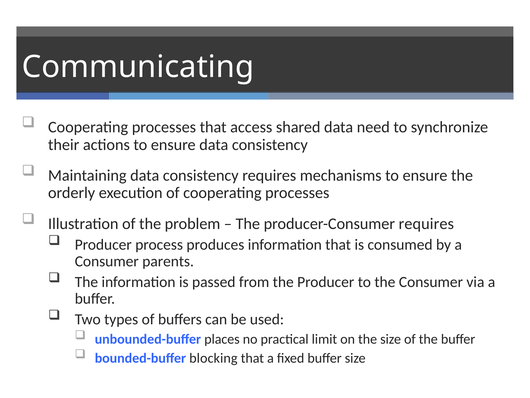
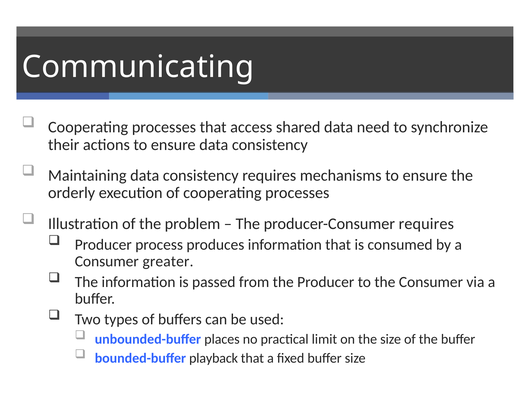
parents: parents -> greater (168, 261)
blocking: blocking -> playback (214, 358)
